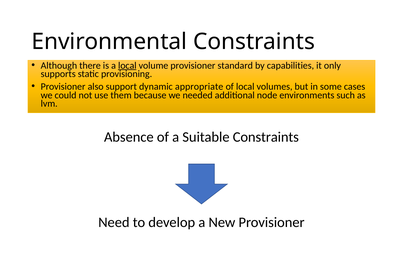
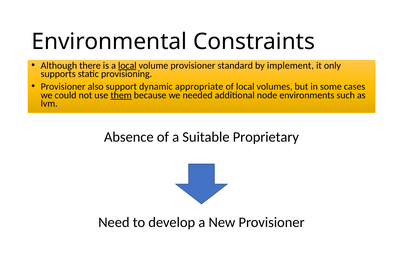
capabilities: capabilities -> implement (290, 66)
them underline: none -> present (121, 95)
Suitable Constraints: Constraints -> Proprietary (266, 137)
